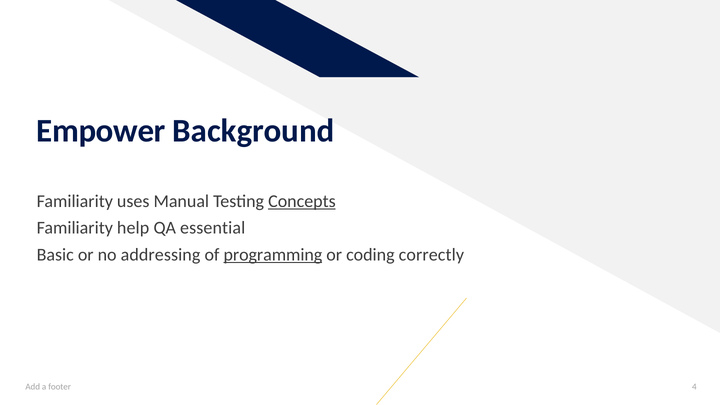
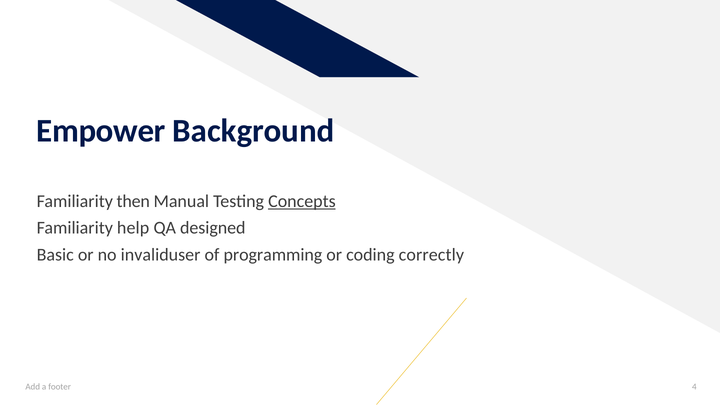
uses: uses -> then (133, 201)
essential: essential -> designed (213, 228)
addressing: addressing -> invaliduser (161, 255)
programming underline: present -> none (273, 255)
